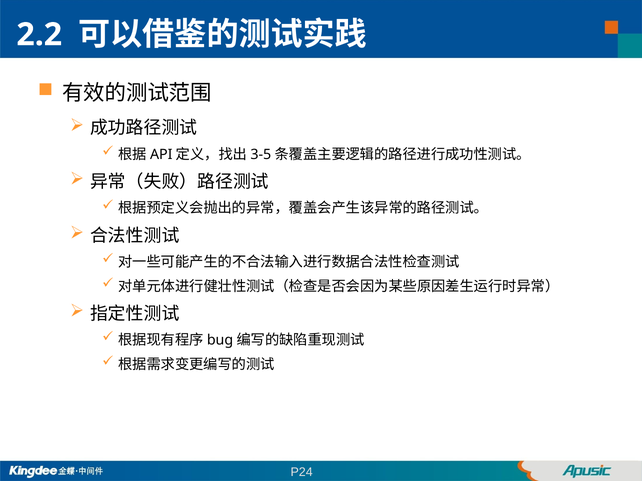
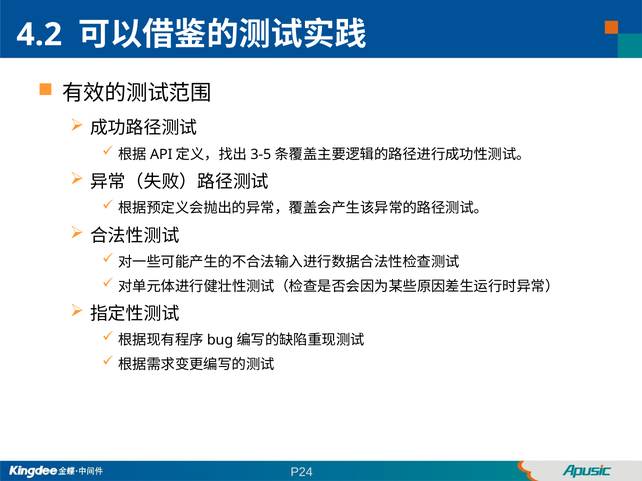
2.2: 2.2 -> 4.2 (39, 35)
